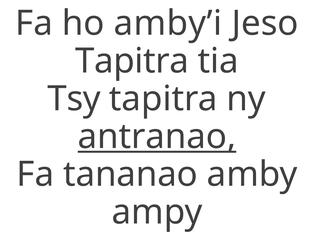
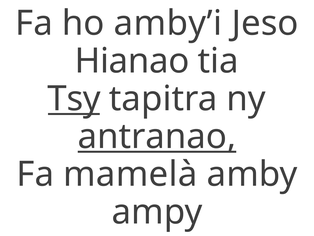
Tapitra: Tapitra -> Hianao (132, 61)
Tsy underline: none -> present (74, 99)
tananao: tananao -> mamelà (130, 174)
